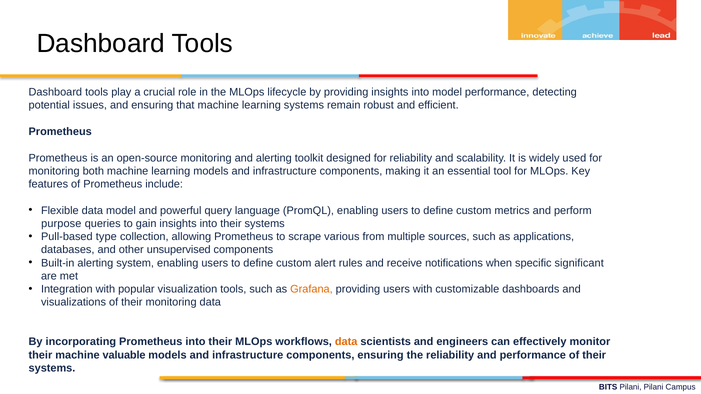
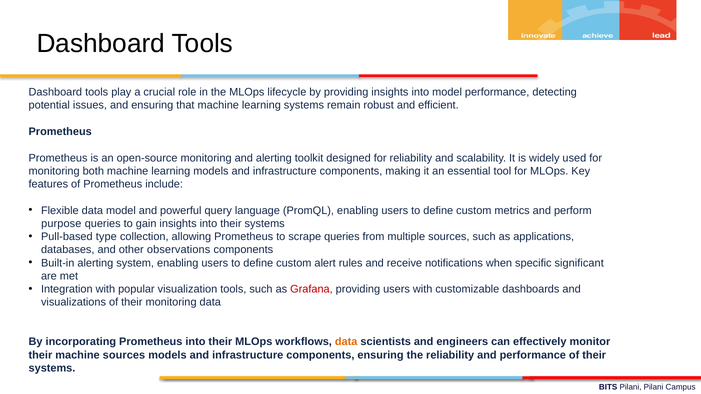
scrape various: various -> queries (342, 237)
unsupervised: unsupervised -> observations (179, 250)
Grafana colour: orange -> red (311, 289)
machine valuable: valuable -> sources (124, 355)
